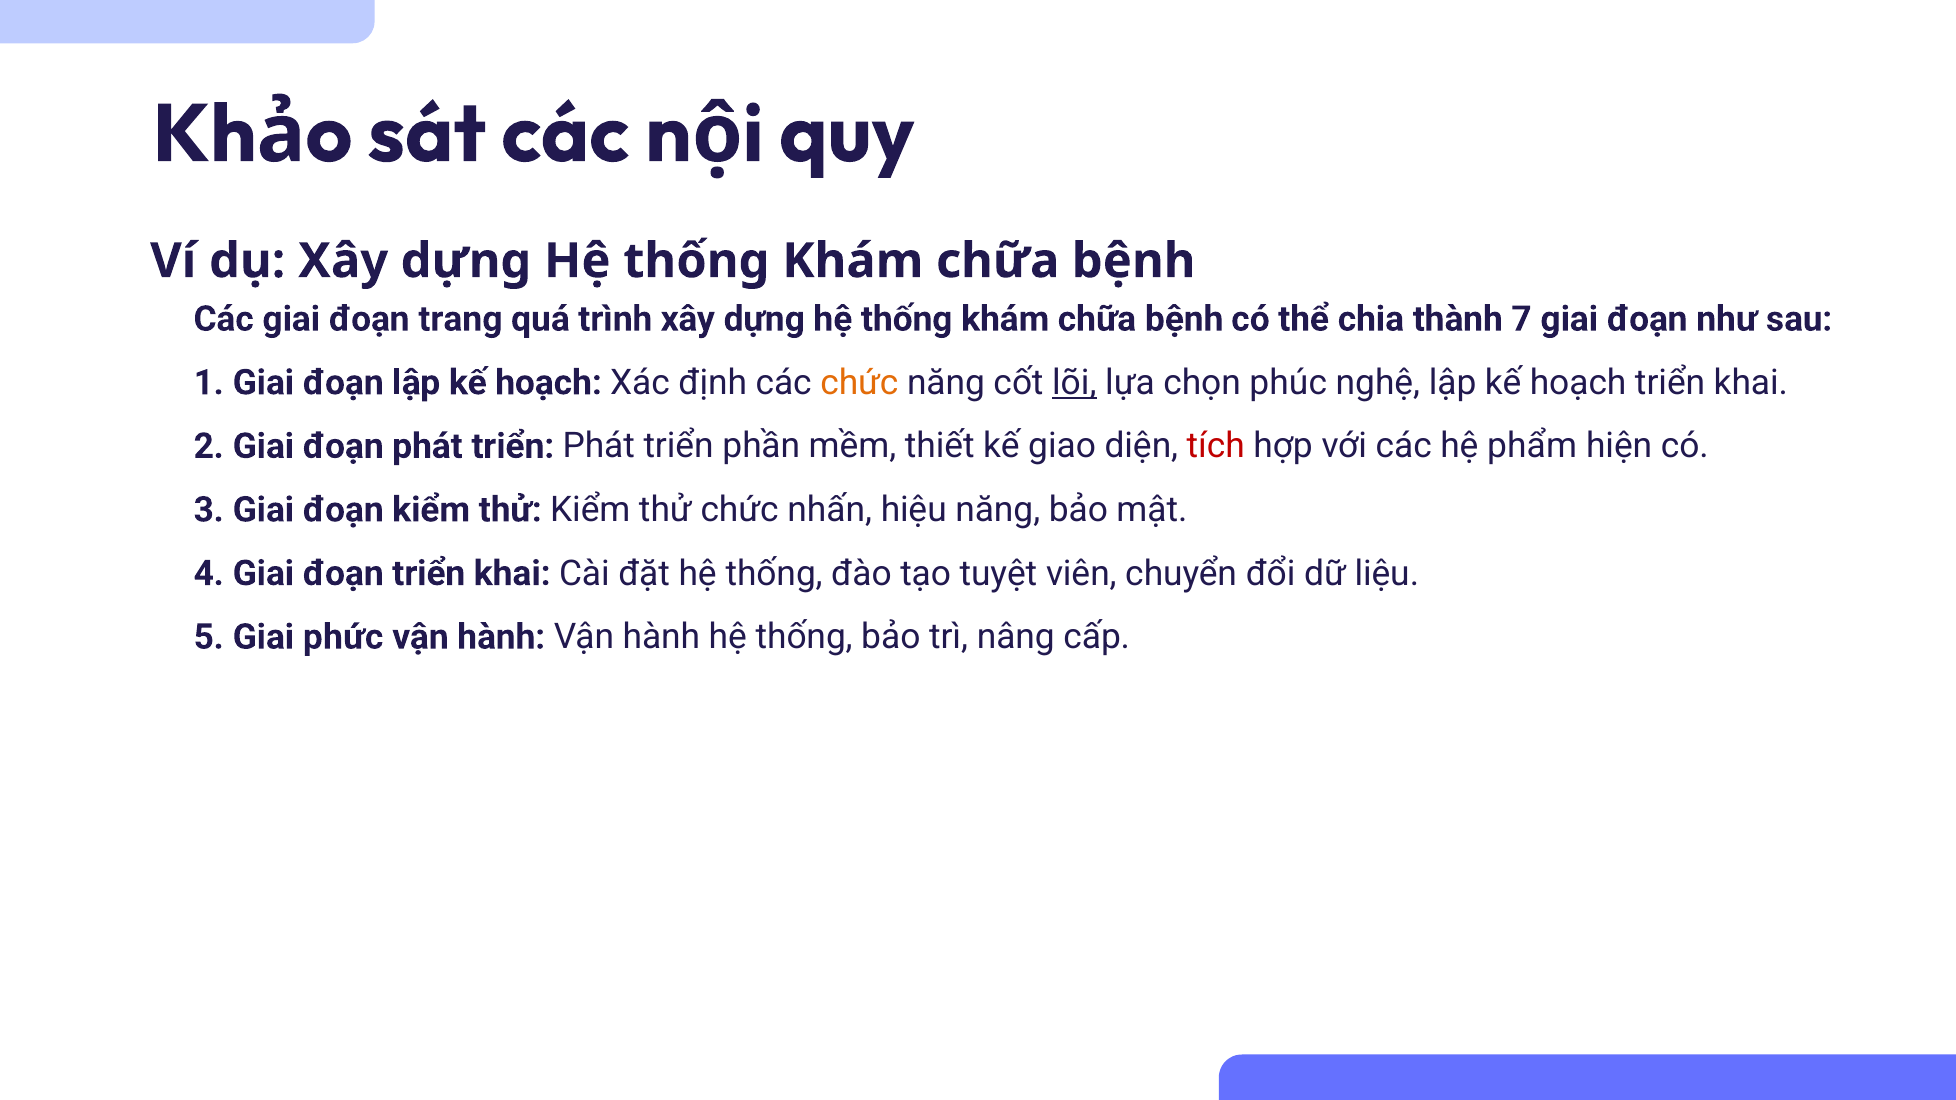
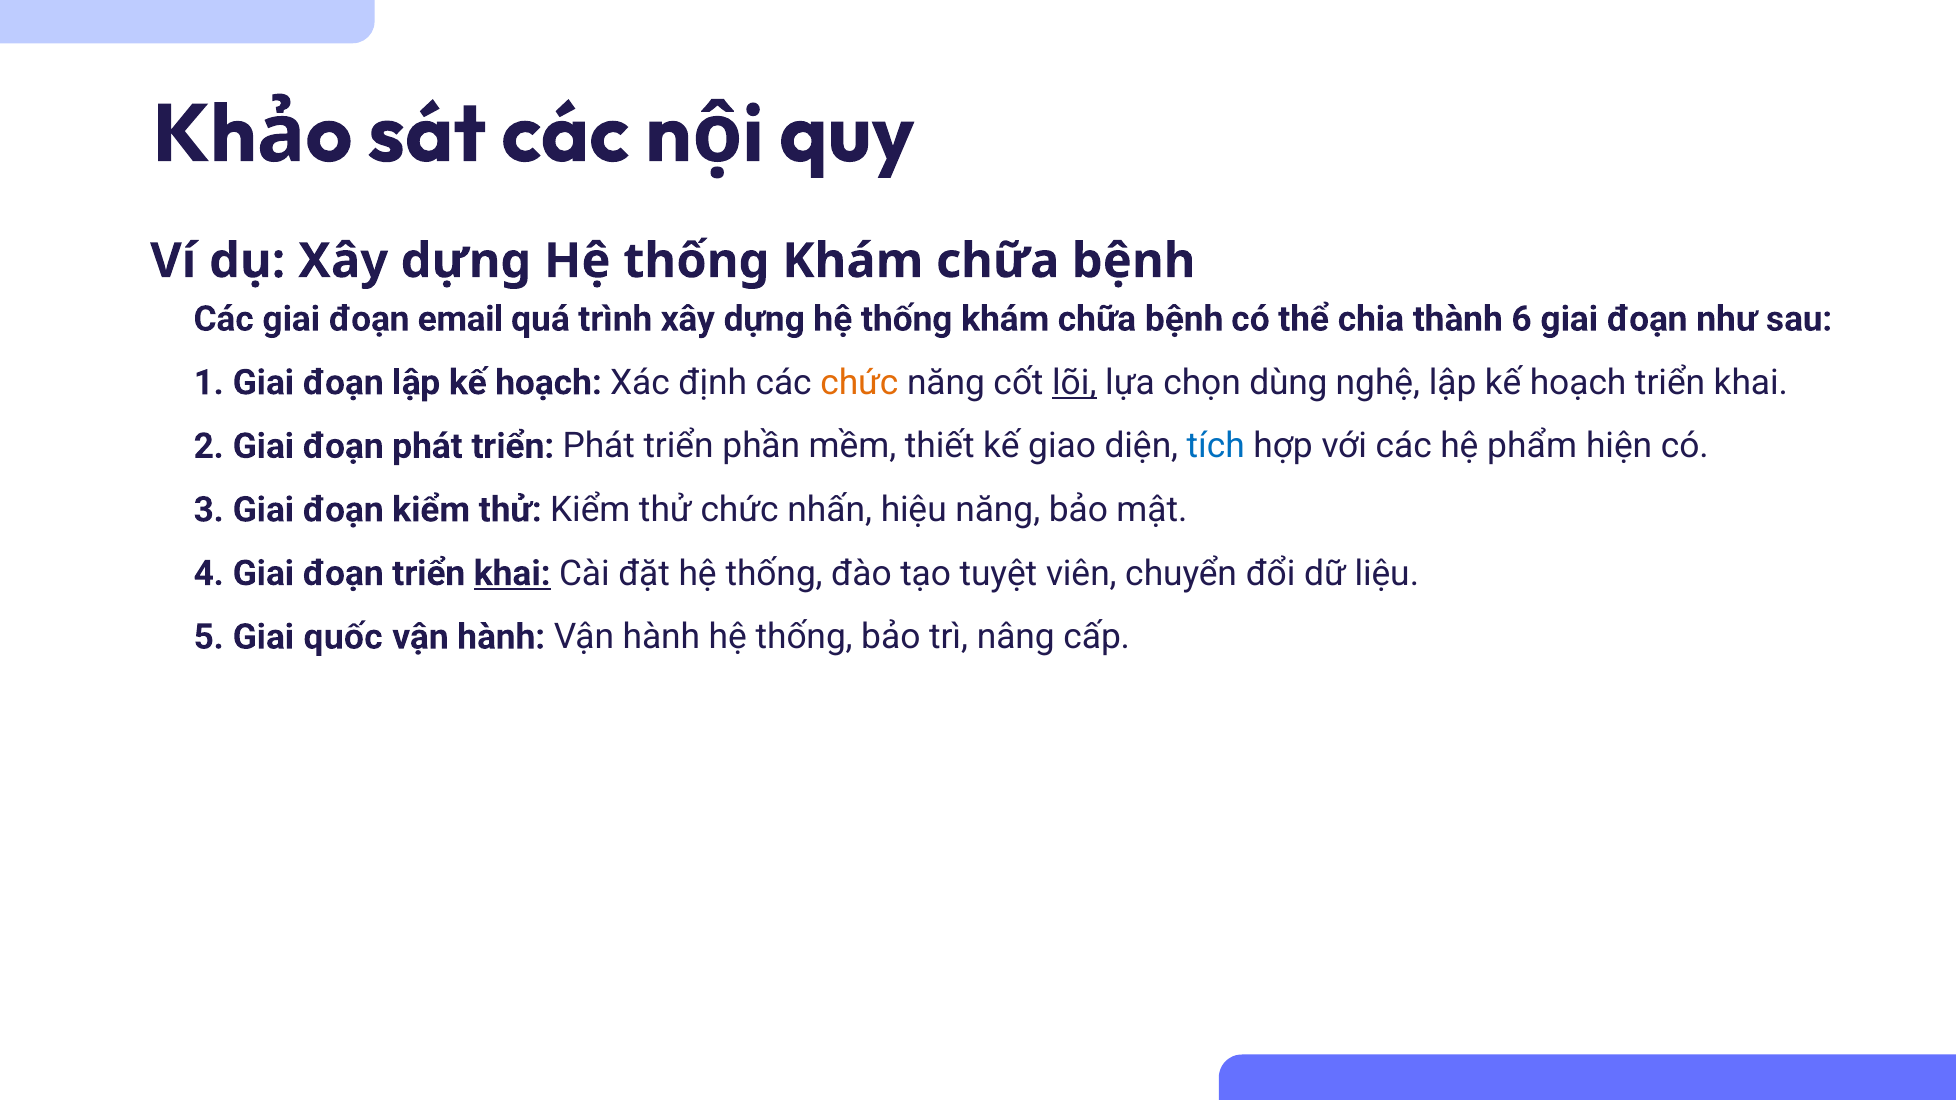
trang: trang -> email (461, 319)
7: 7 -> 6 (1522, 319)
phúc: phúc -> dùng (1288, 383)
tích colour: red -> blue (1216, 446)
khai underline: none -> present (512, 574)
phức: phức -> quốc (343, 637)
